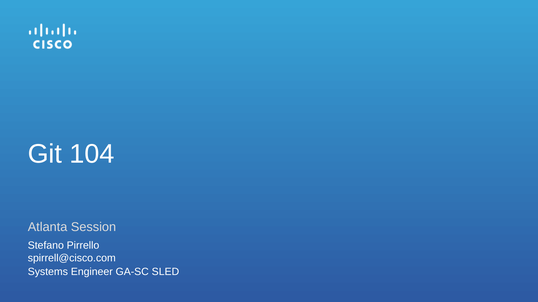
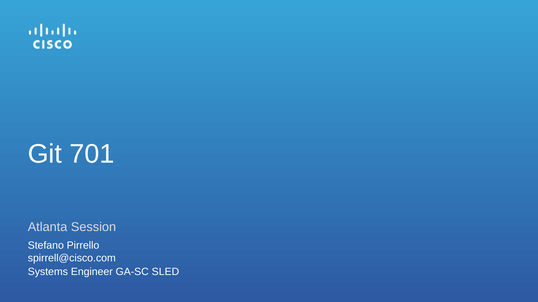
104: 104 -> 701 (92, 154)
